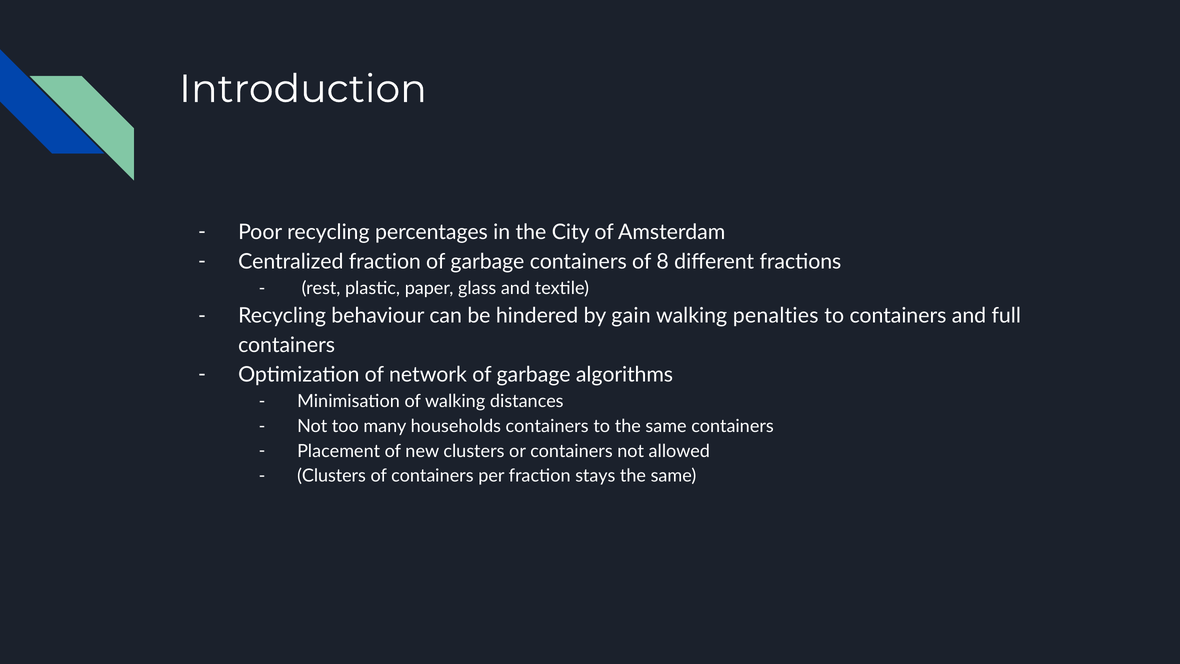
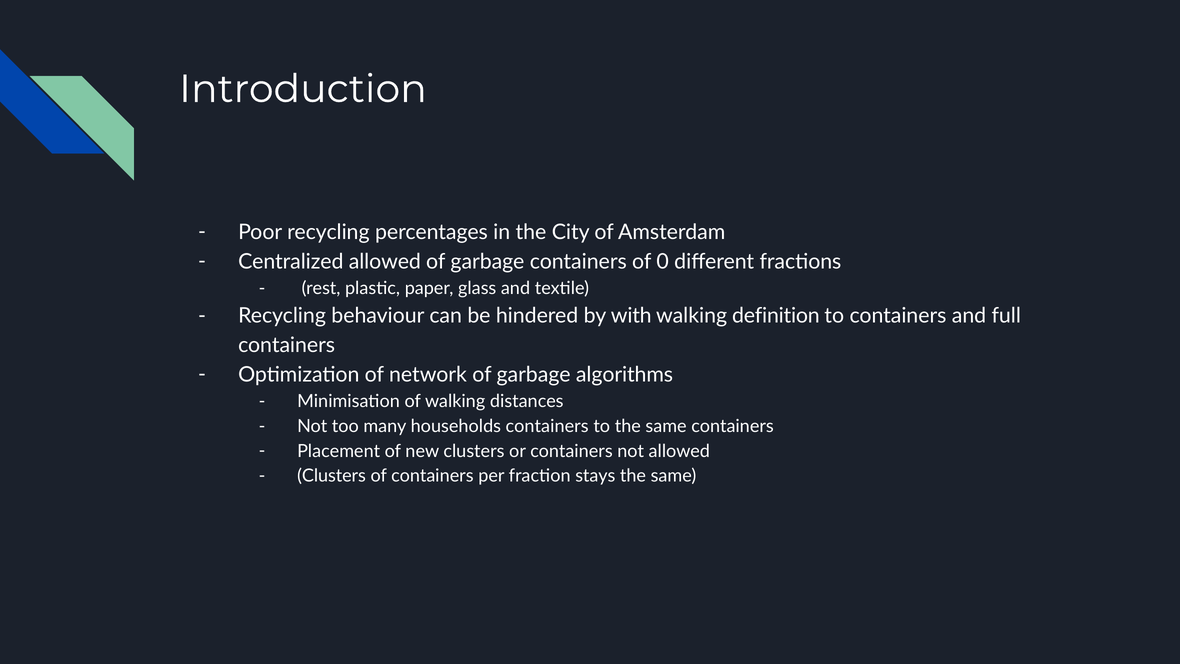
Centralized fraction: fraction -> allowed (385, 262)
8: 8 -> 0 (663, 262)
gain: gain -> with (631, 316)
penalties: penalties -> definition (776, 316)
